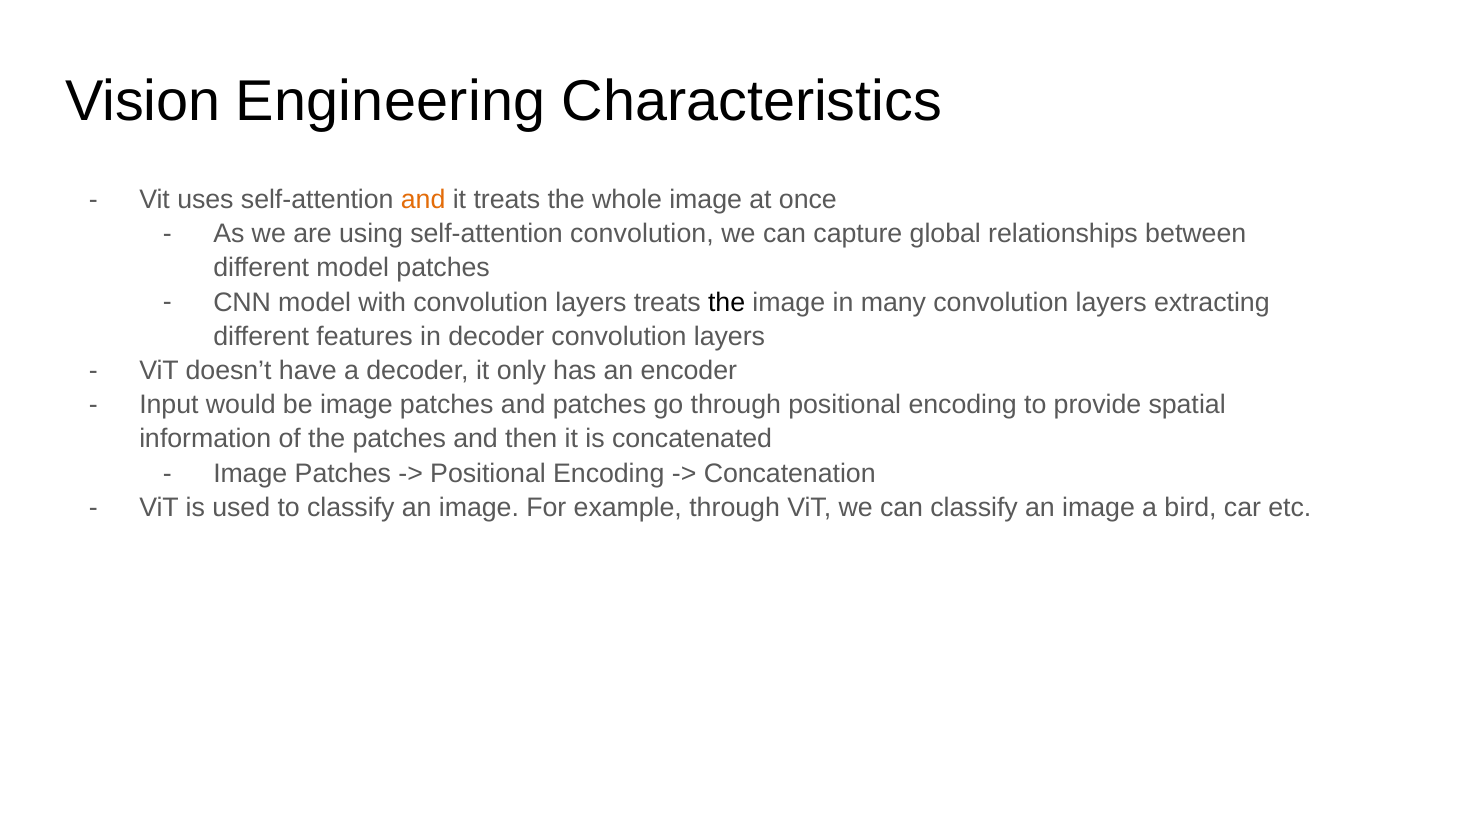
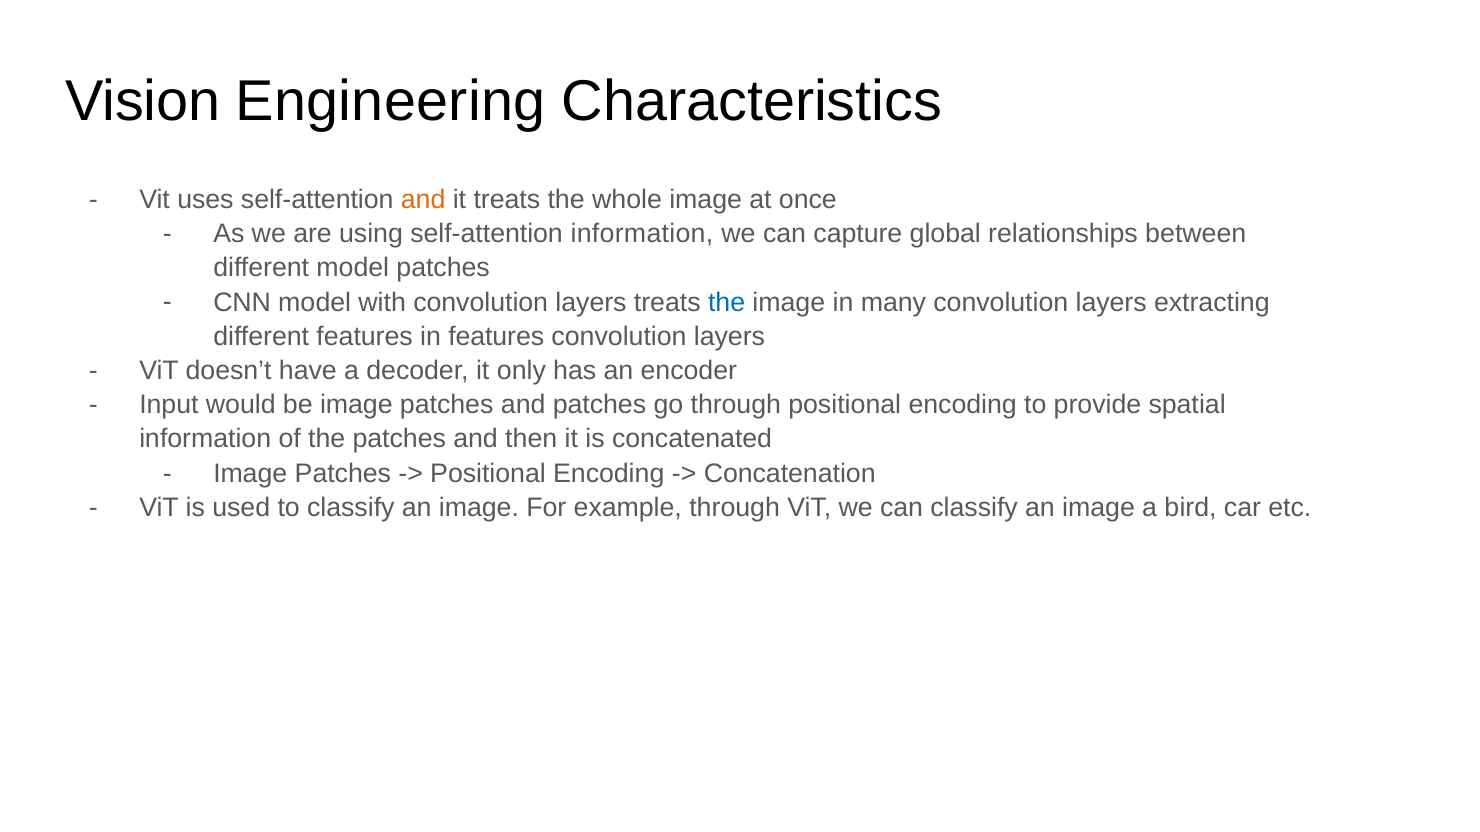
self-attention convolution: convolution -> information (642, 234)
the colour: black -> blue (727, 302)
in decoder: decoder -> features (496, 337)
